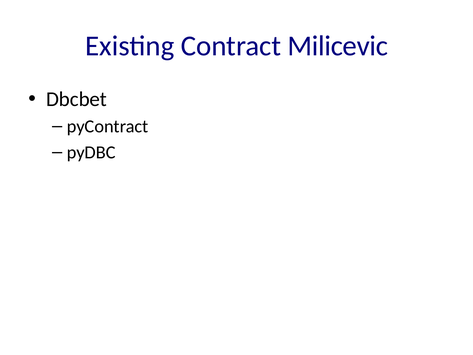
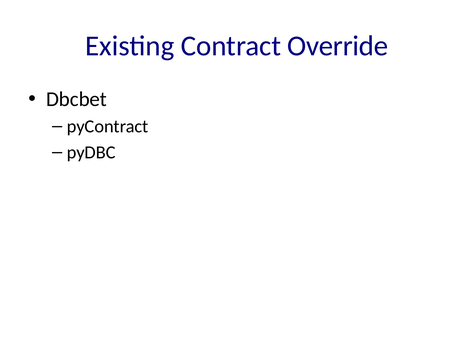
Milicevic: Milicevic -> Override (338, 46)
